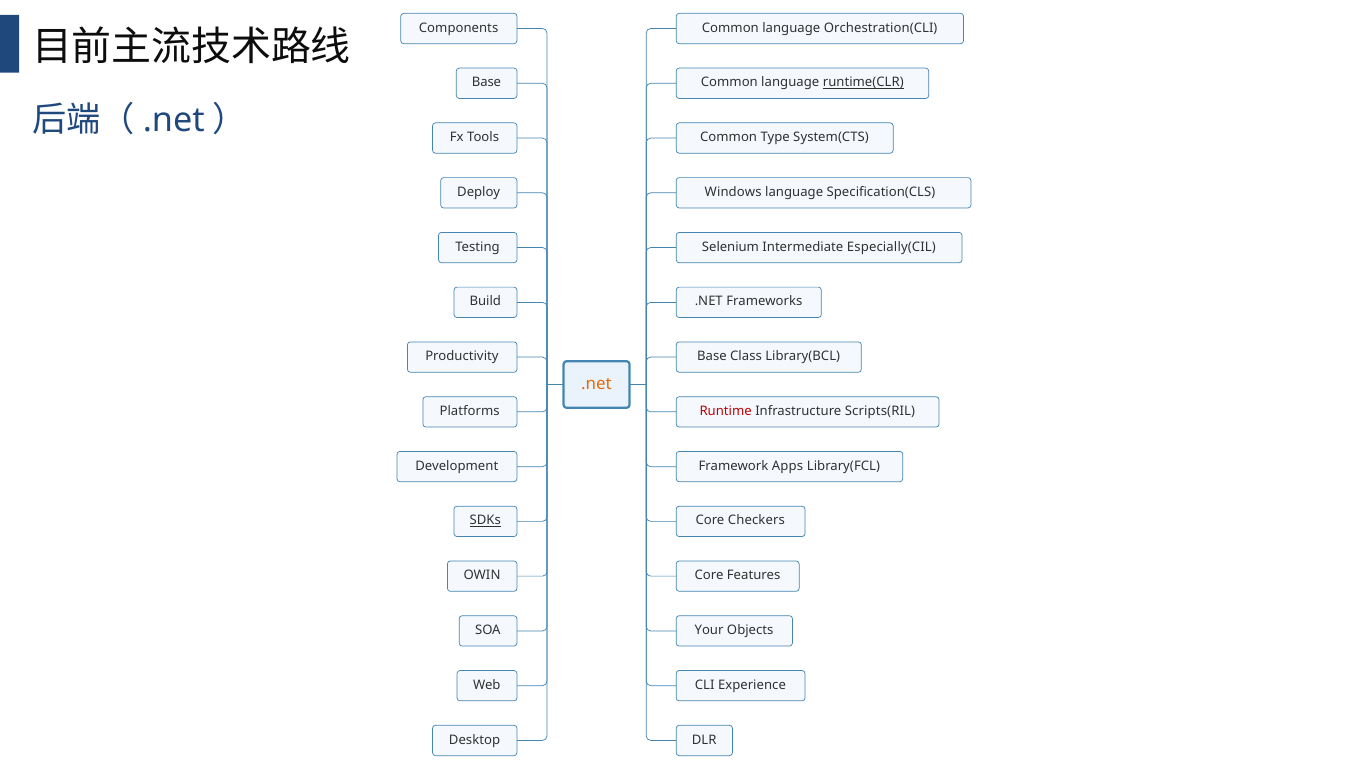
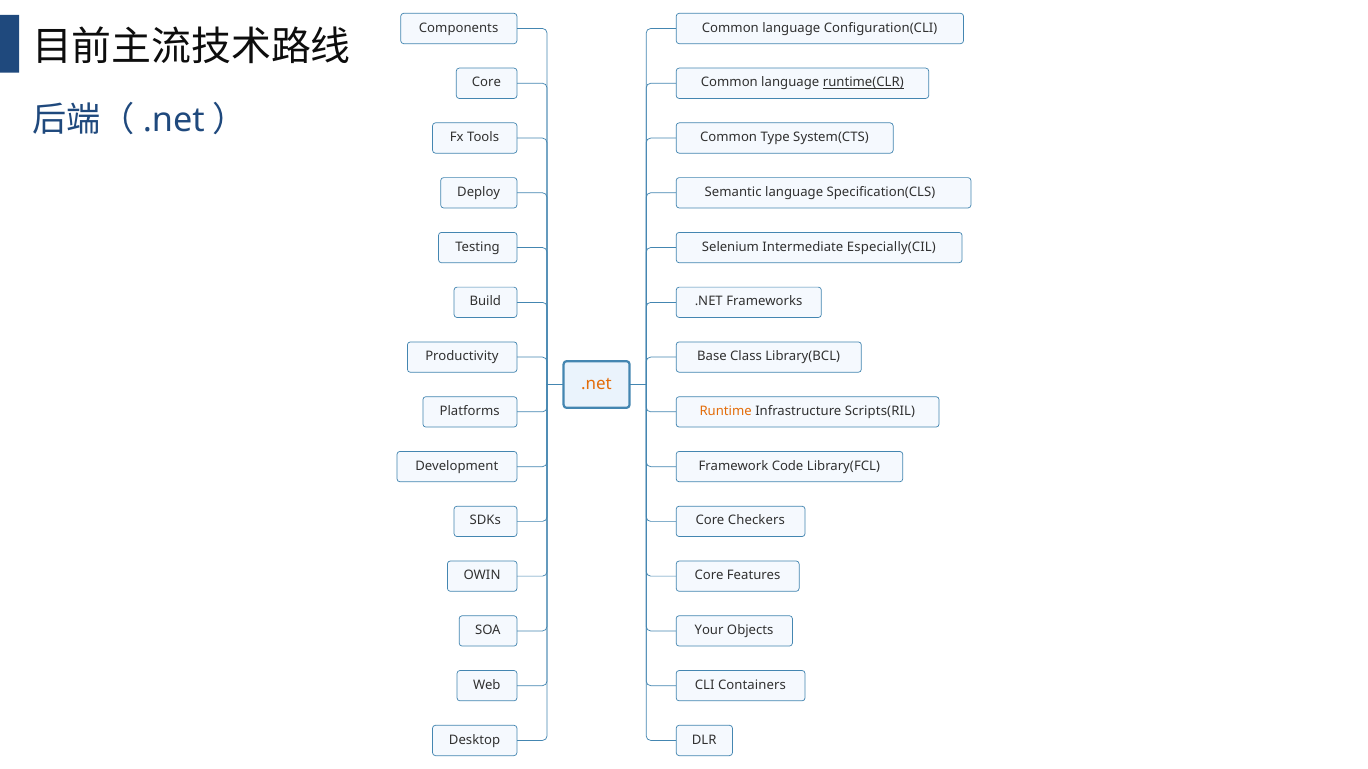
Orchestration(CLI: Orchestration(CLI -> Configuration(CLI (881, 28)
Base: Base -> Core (486, 83)
Windows: Windows -> Semantic (733, 192)
Runtime colour: red -> orange (726, 411)
Apps: Apps -> Code (788, 466)
SDKs underline: present -> none (485, 521)
Experience: Experience -> Containers (752, 685)
